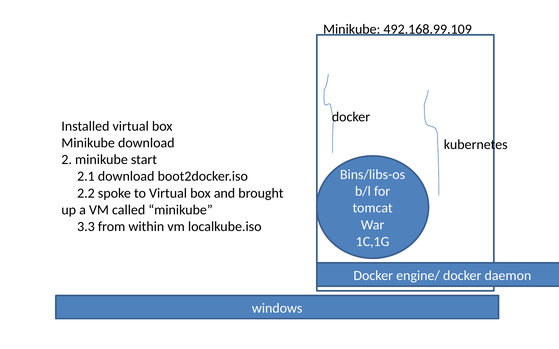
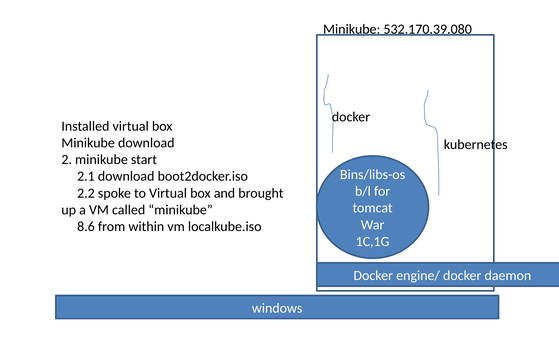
492.168.99.109: 492.168.99.109 -> 532.170.39.080 (428, 29)
3.3: 3.3 -> 8.6 (86, 227)
